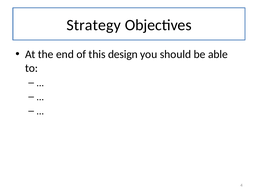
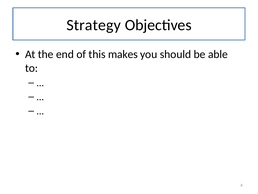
design: design -> makes (123, 54)
